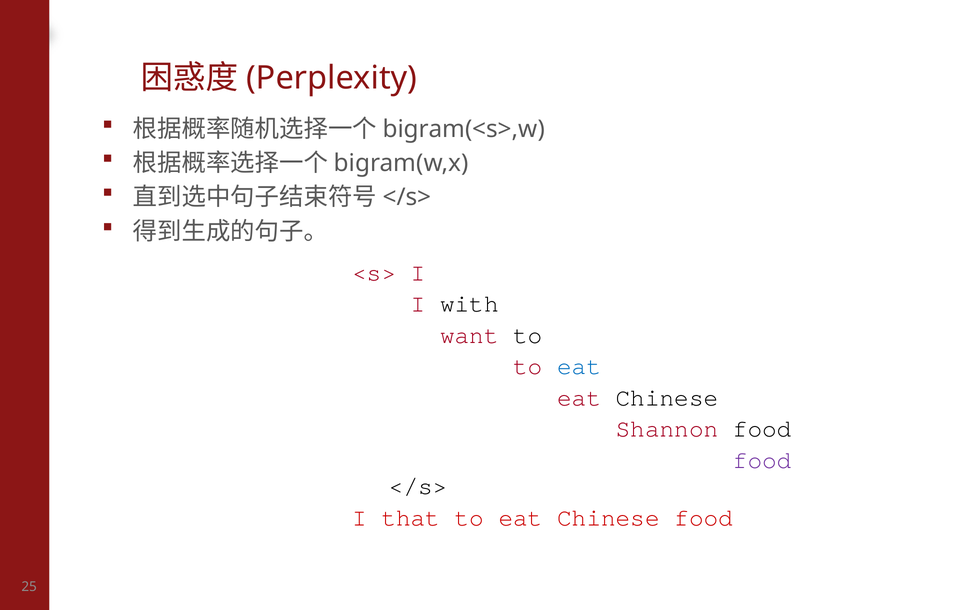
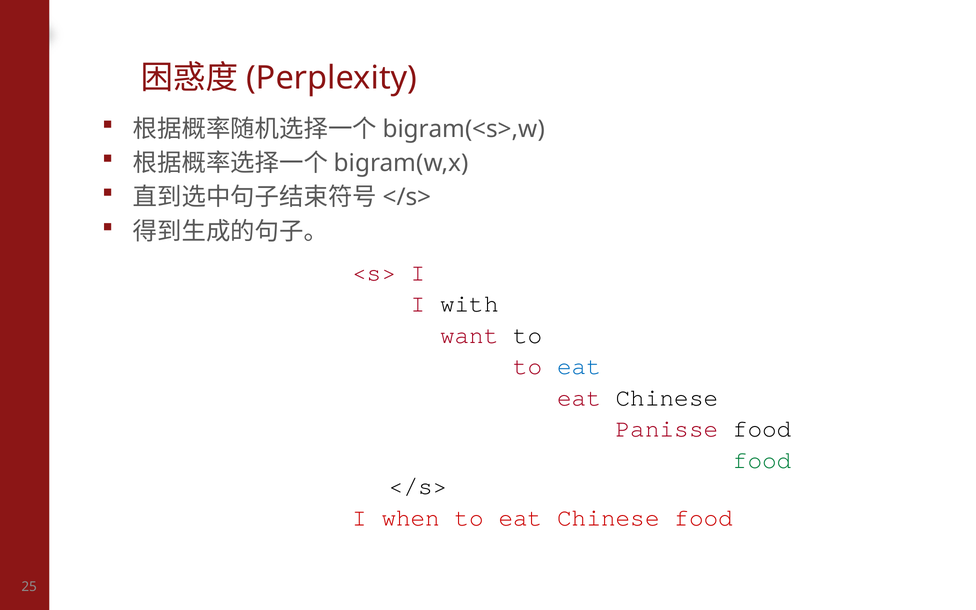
Shannon: Shannon -> Panisse (667, 429)
food colour: purple -> green (762, 460)
that: that -> when (411, 518)
